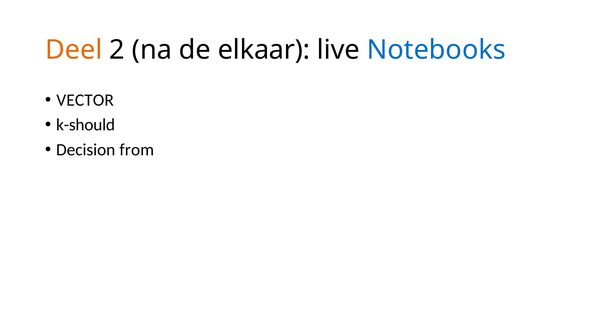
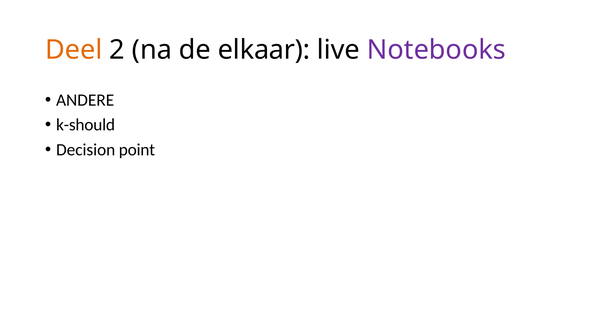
Notebooks colour: blue -> purple (436, 50)
VECTOR: VECTOR -> ANDERE (85, 100)
from: from -> point (137, 149)
